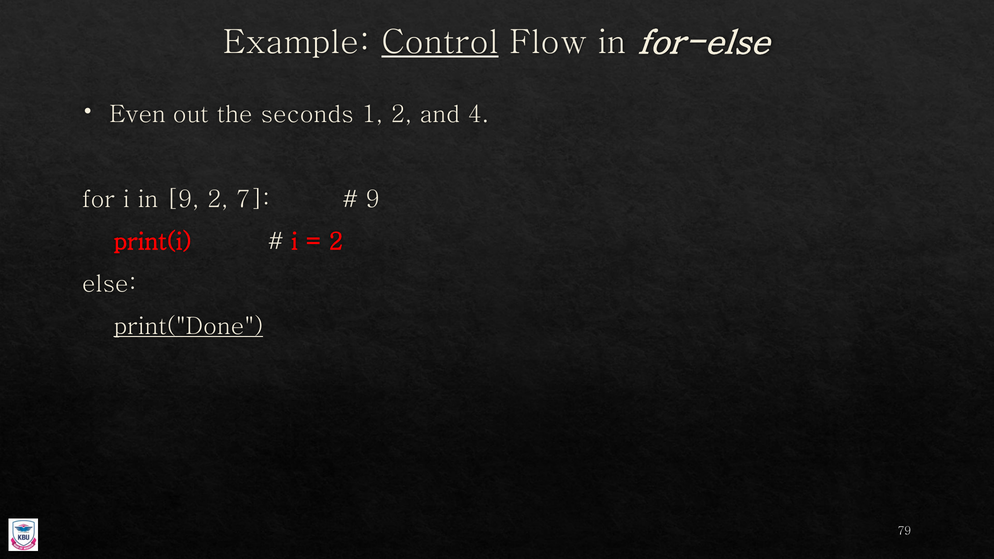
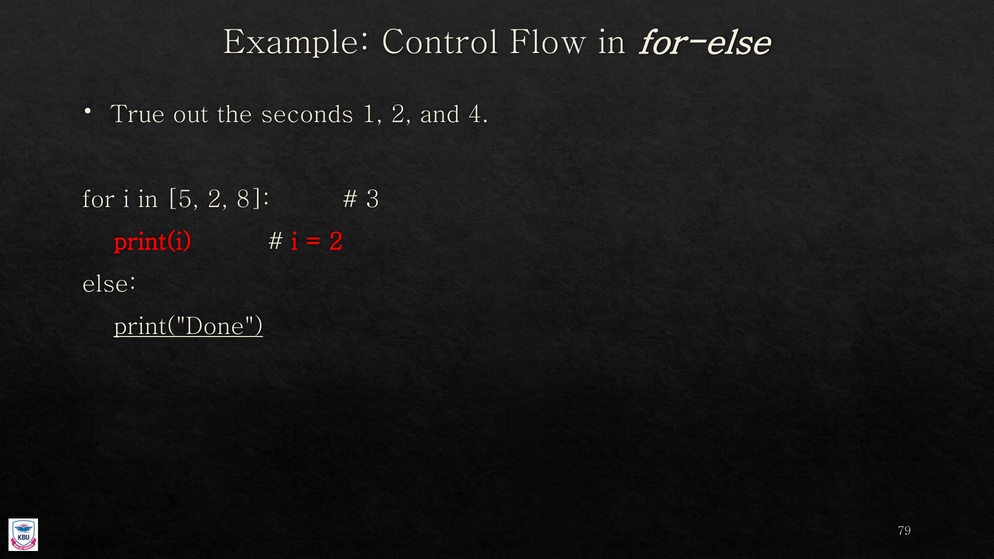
Control underline: present -> none (440, 42)
Even: Even -> True (138, 114)
in 9: 9 -> 5 (183, 199)
7: 7 -> 8 (253, 199)
9: 9 -> 3 (373, 199)
